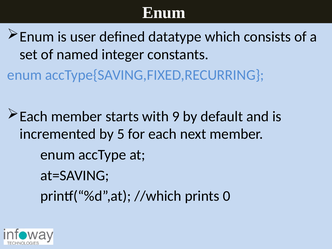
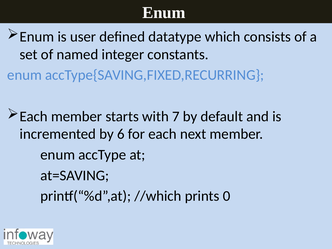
9: 9 -> 7 (176, 116)
5: 5 -> 6 (121, 134)
